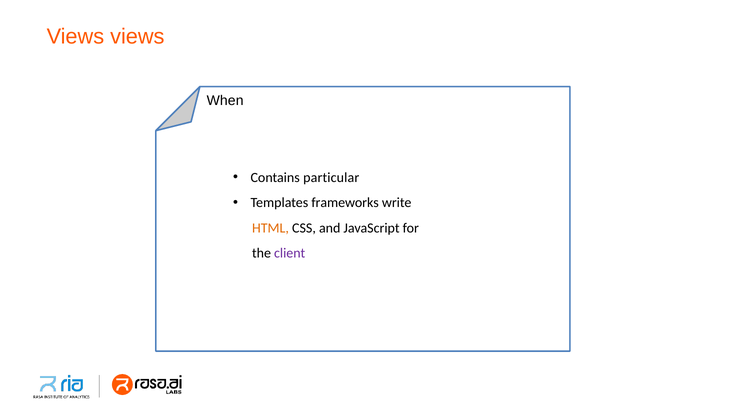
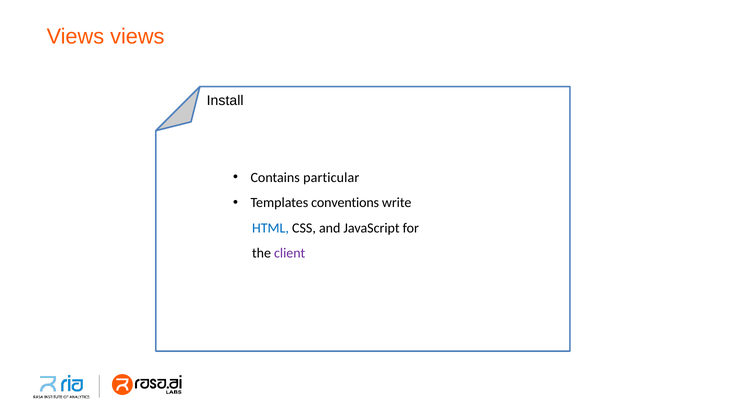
When: When -> Install (225, 101)
frameworks: frameworks -> conventions (345, 203)
HTML colour: orange -> blue (270, 228)
